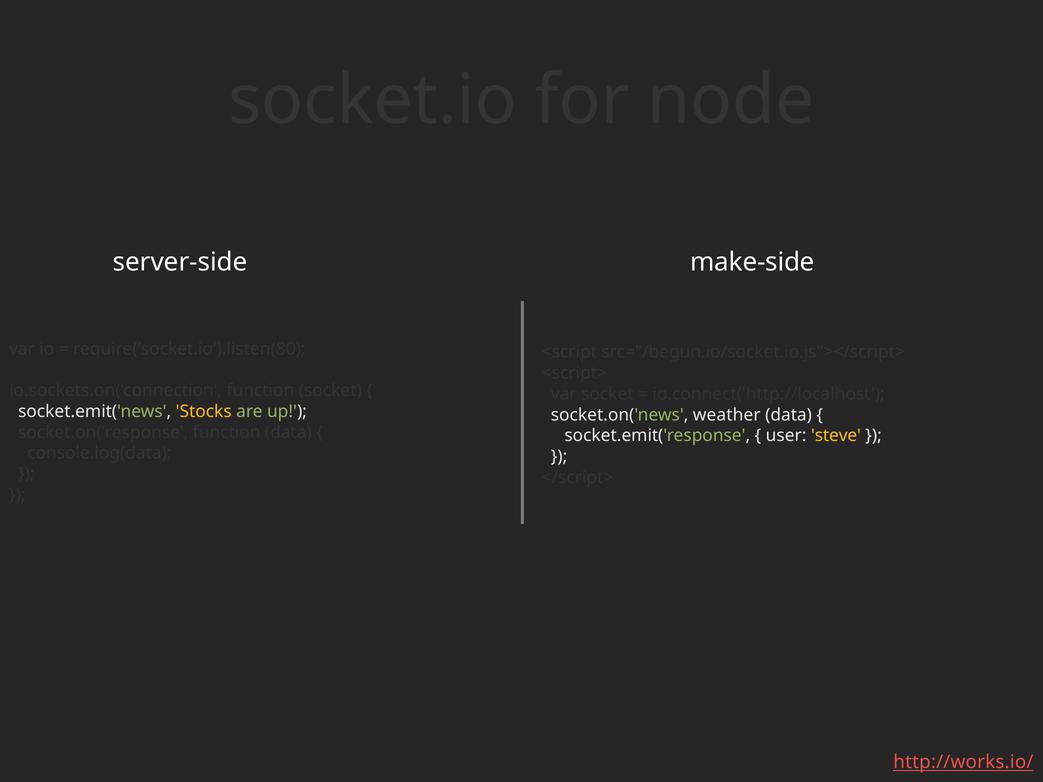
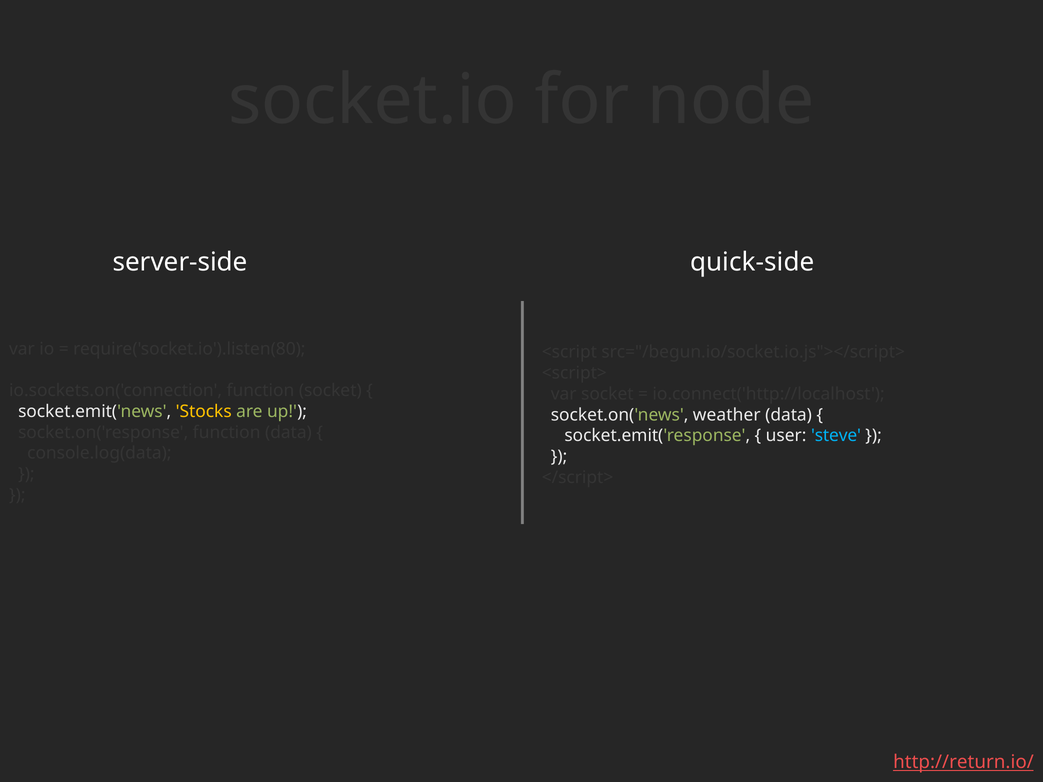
make-side: make-side -> quick-side (752, 262)
steve colour: yellow -> light blue (836, 436)
http://works.io/: http://works.io/ -> http://return.io/ (964, 762)
